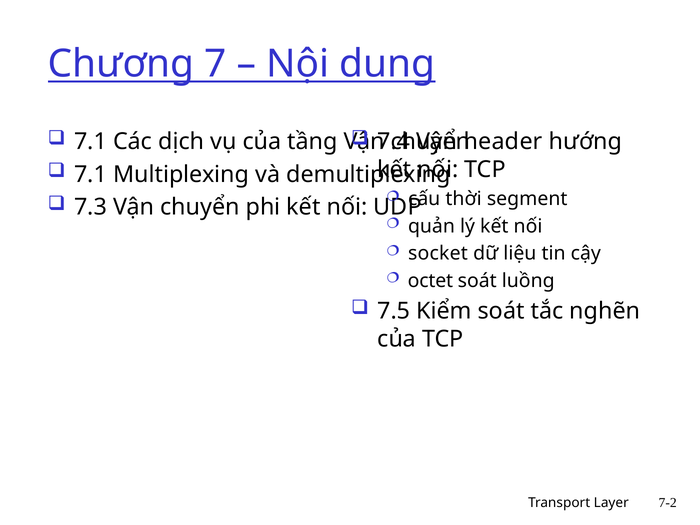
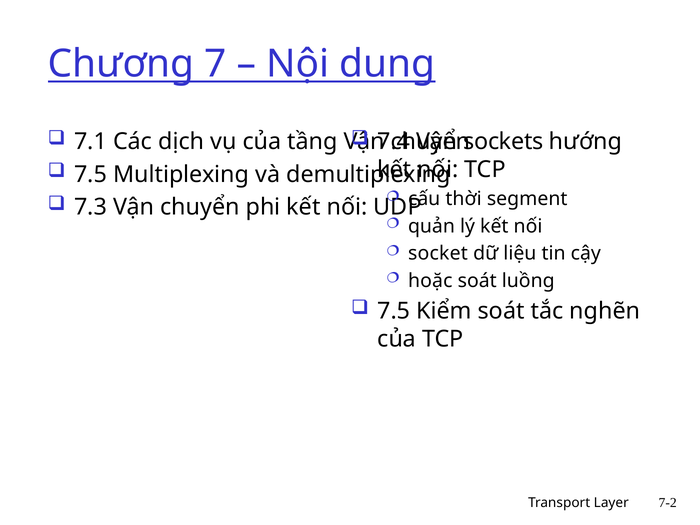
header: header -> sockets (503, 142)
7.1: 7.1 -> 7.5 (91, 174)
octet: octet -> hoặc (430, 281)
